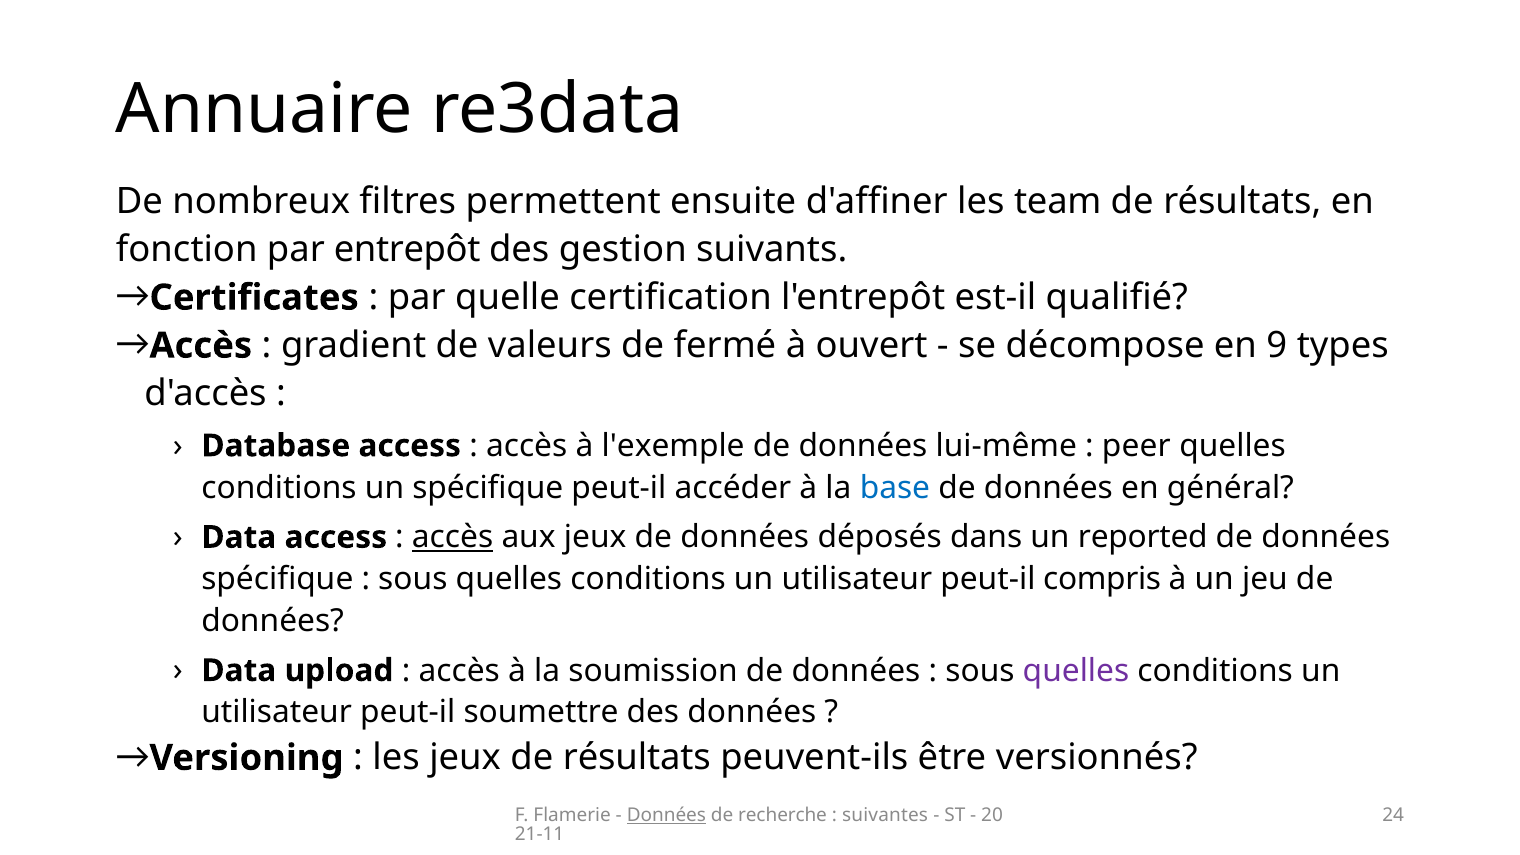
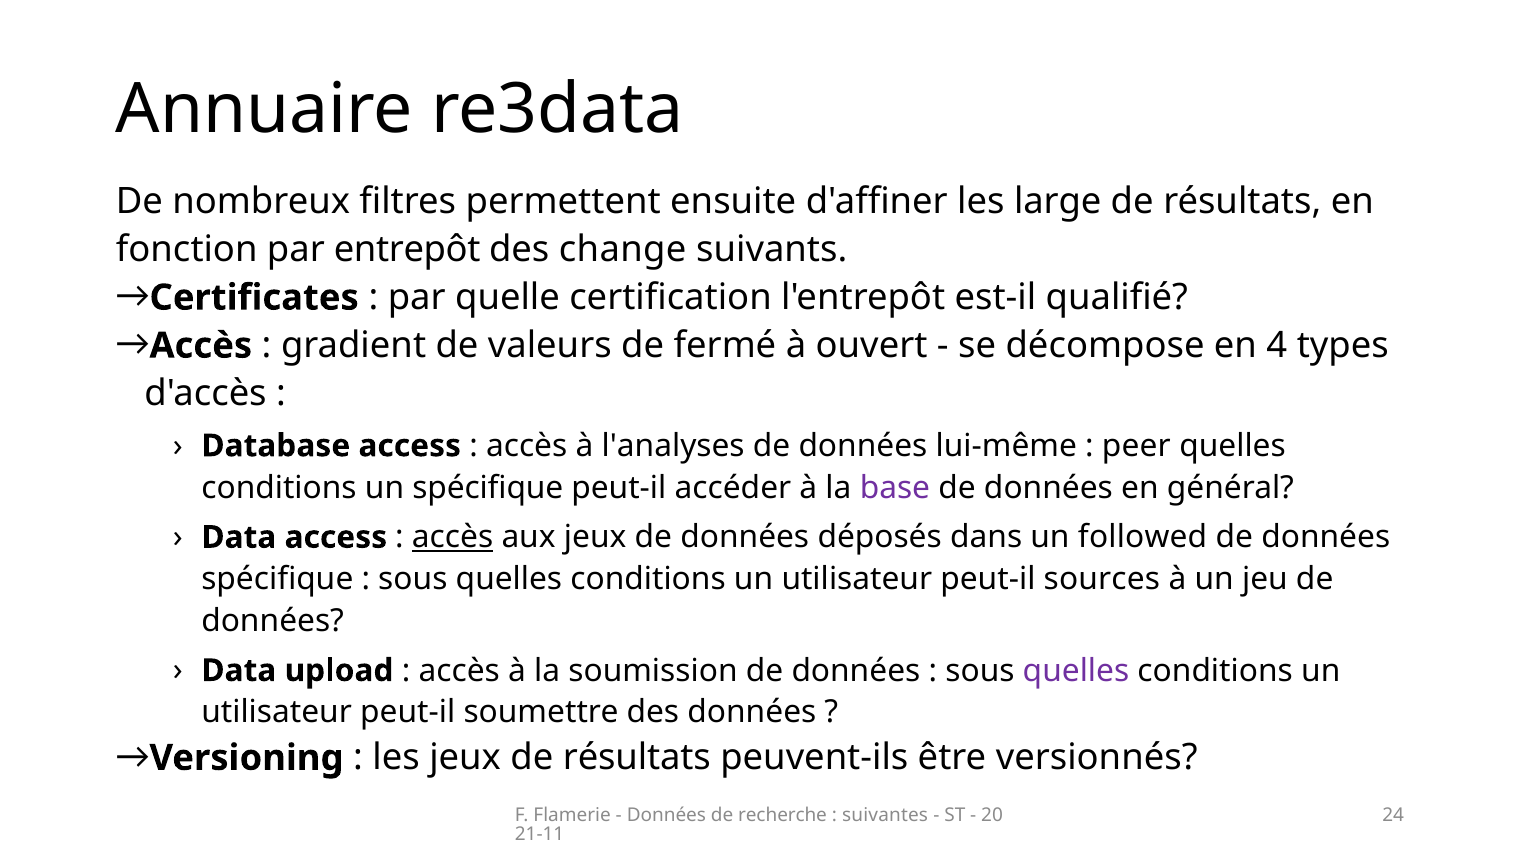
team: team -> large (1058, 202)
gestion: gestion -> change (623, 250)
9: 9 -> 4 (1277, 346)
l'exemple: l'exemple -> l'analyses (673, 446)
base colour: blue -> purple (895, 488)
reported: reported -> followed (1143, 537)
compris: compris -> sources (1102, 579)
Données underline: present -> none (666, 815)
